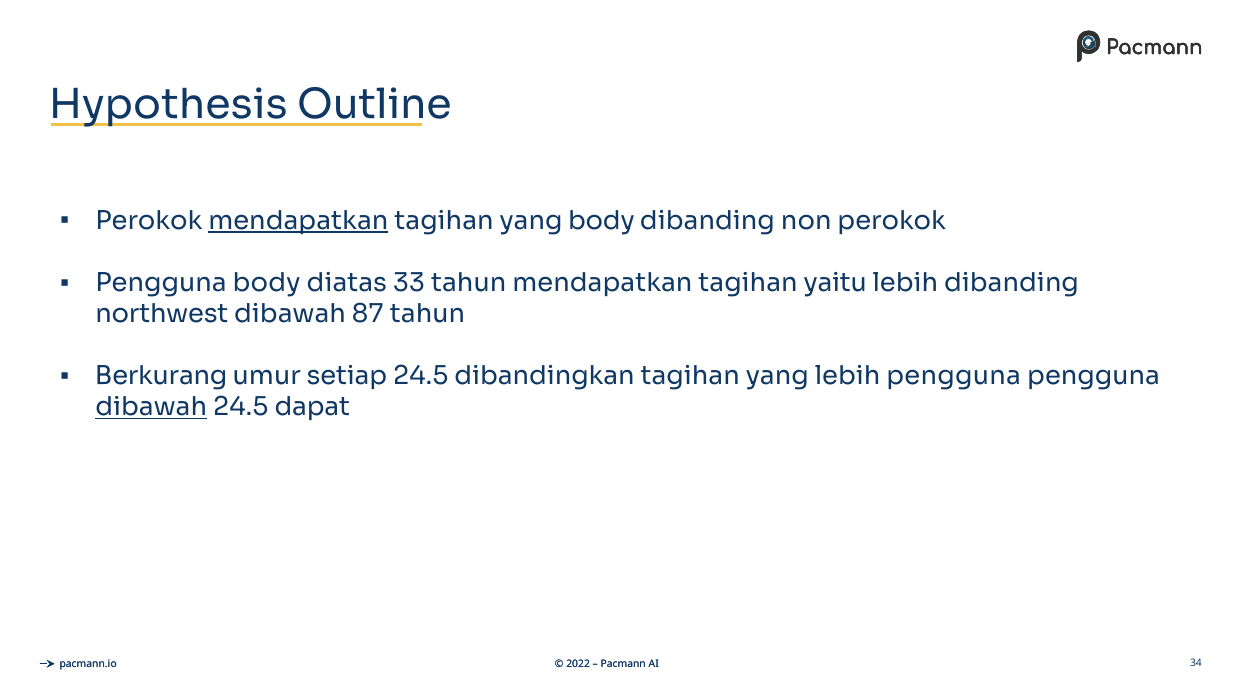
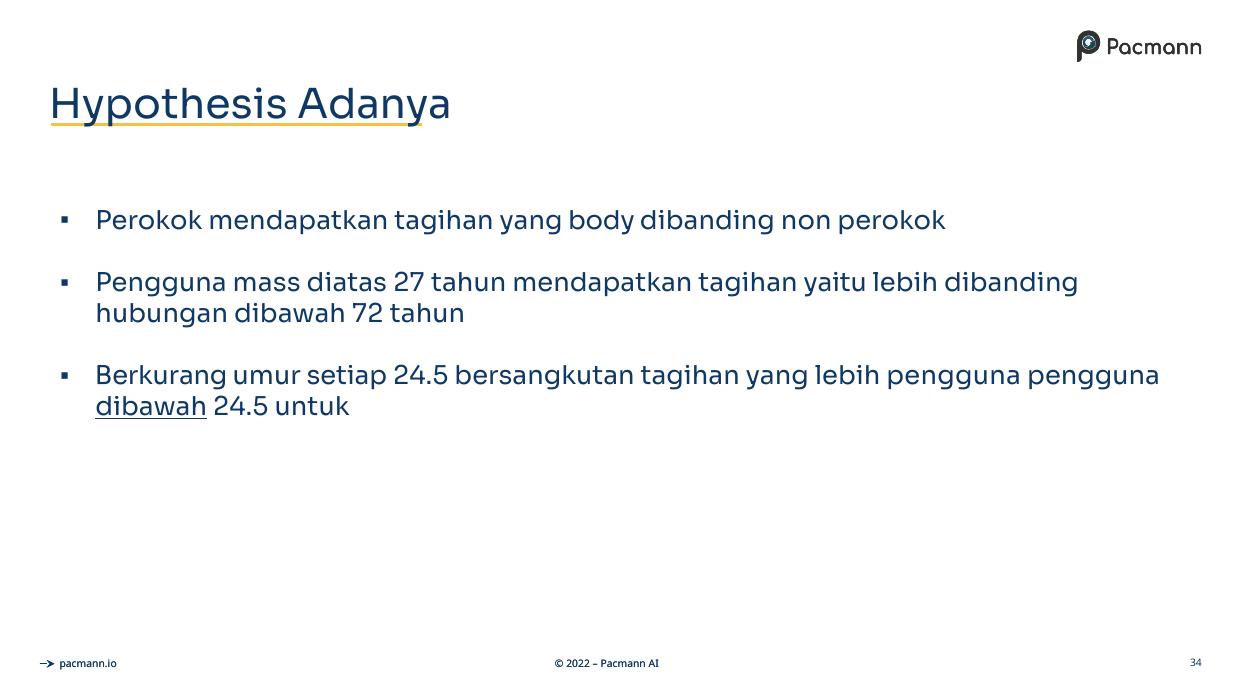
Outline: Outline -> Adanya (375, 104)
mendapatkan underline: present -> none (298, 221)
Pengguna body: body -> mass (267, 283)
33: 33 -> 27 (409, 283)
northwest: northwest -> hubungan (162, 314)
87: 87 -> 72 (368, 314)
dibandingkan: dibandingkan -> bersangkutan (545, 376)
dapat: dapat -> untuk (312, 407)
